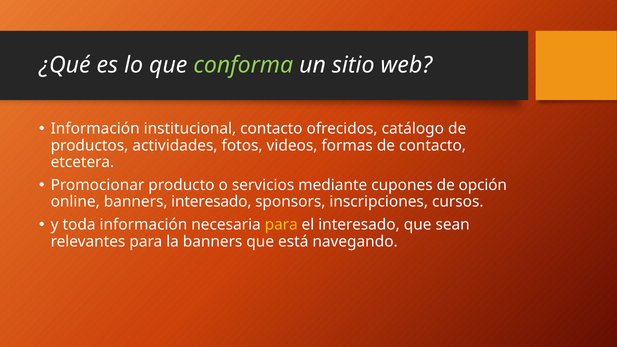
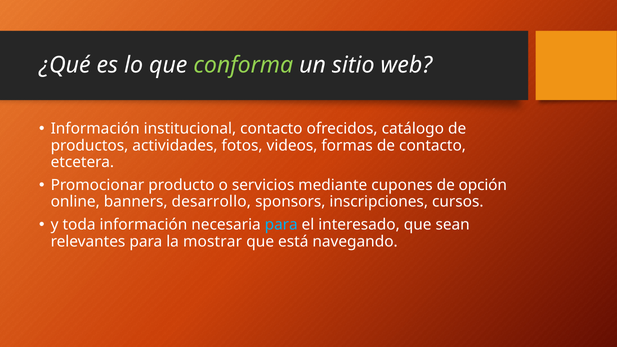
banners interesado: interesado -> desarrollo (211, 202)
para colour: yellow -> light blue (281, 225)
la banners: banners -> mostrar (213, 242)
